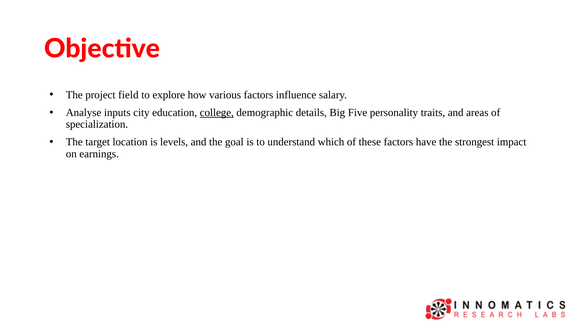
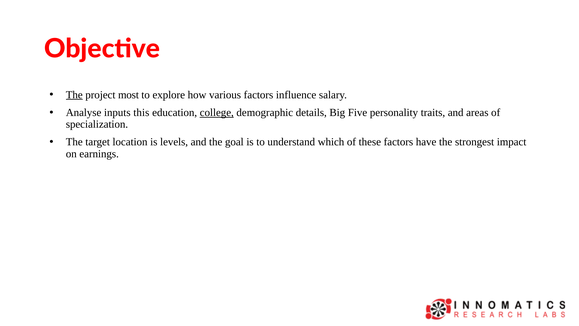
The underline: none -> present (74, 95)
field: field -> most (128, 95)
city: city -> this (141, 112)
